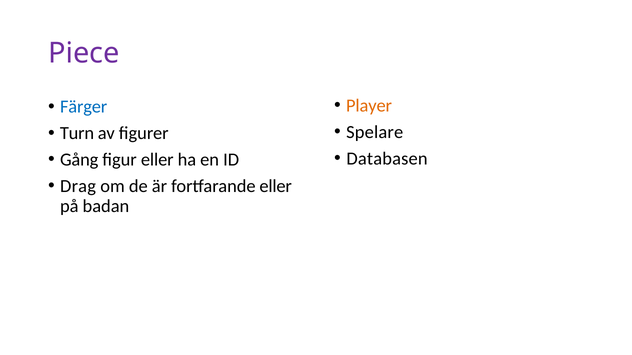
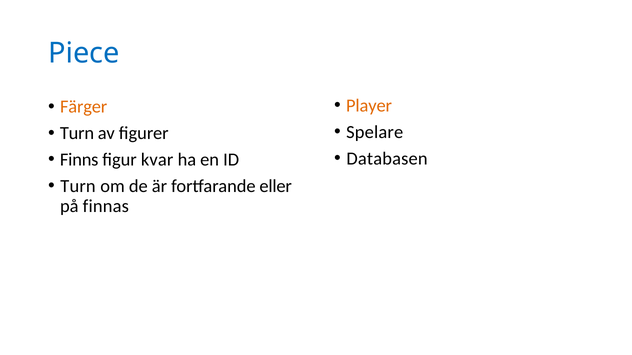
Piece colour: purple -> blue (84, 53)
Färger colour: blue -> orange (84, 107)
Gång: Gång -> Finns (79, 160)
figur eller: eller -> kvar (157, 160)
Drag: Drag -> Turn (78, 186)
badan: badan -> finnas (106, 206)
